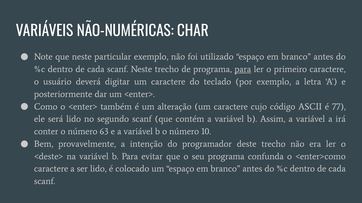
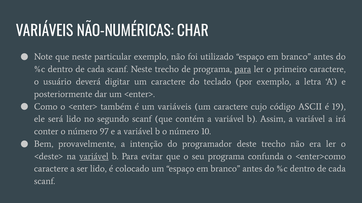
um alteração: alteração -> variáveis (174, 107)
77: 77 -> 19 (339, 107)
63: 63 -> 97 (104, 132)
variável underline: none -> present (94, 157)
